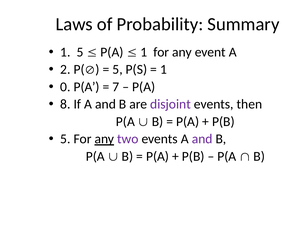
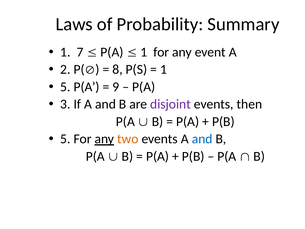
1 5: 5 -> 7 (80, 52)
5: 5 -> 8 (118, 69)
0: 0 -> 5 (65, 87)
7: 7 -> 9 (116, 87)
8: 8 -> 3 (65, 104)
two colour: purple -> orange (128, 139)
and colour: purple -> blue (202, 139)
